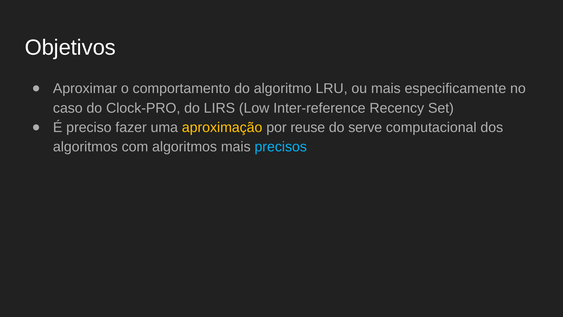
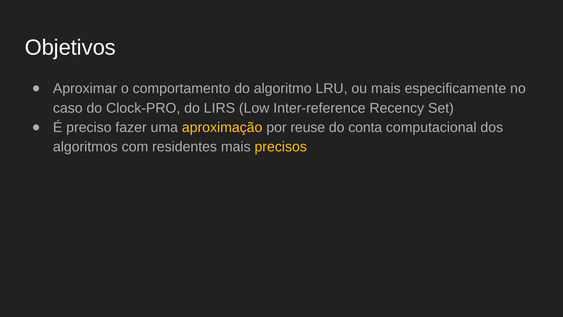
serve: serve -> conta (365, 127)
com algoritmos: algoritmos -> residentes (185, 147)
precisos colour: light blue -> yellow (281, 147)
